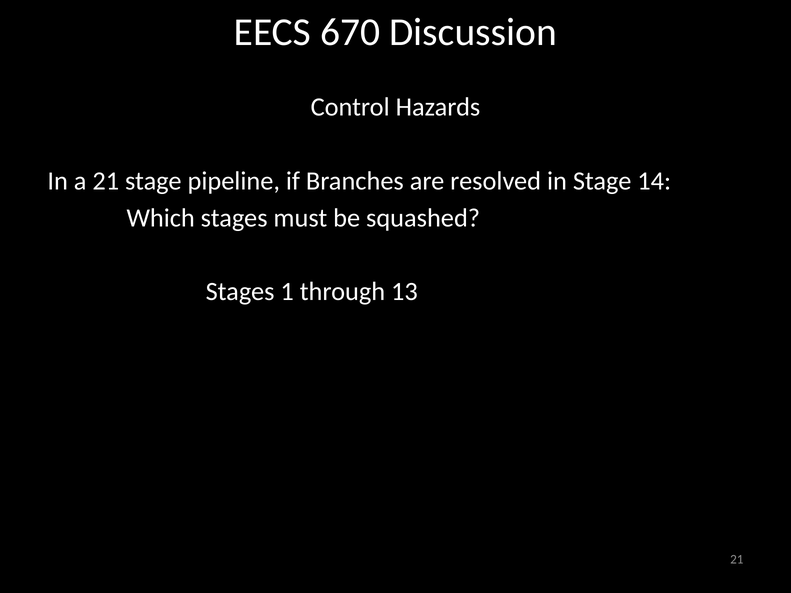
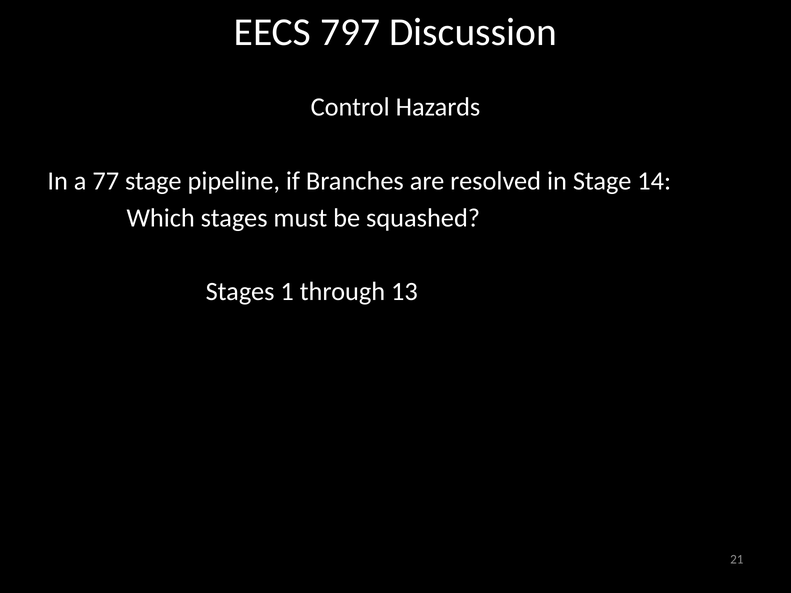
670: 670 -> 797 (350, 32)
a 21: 21 -> 77 (106, 181)
